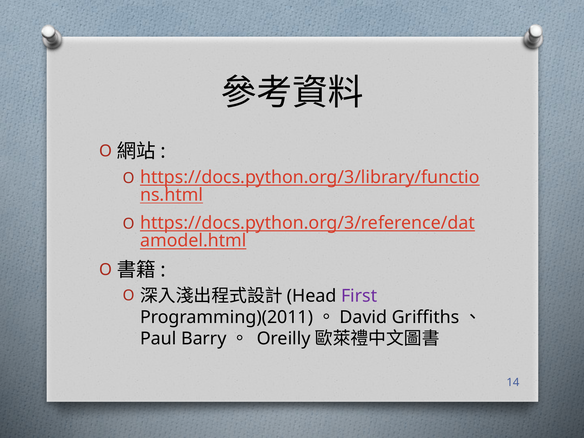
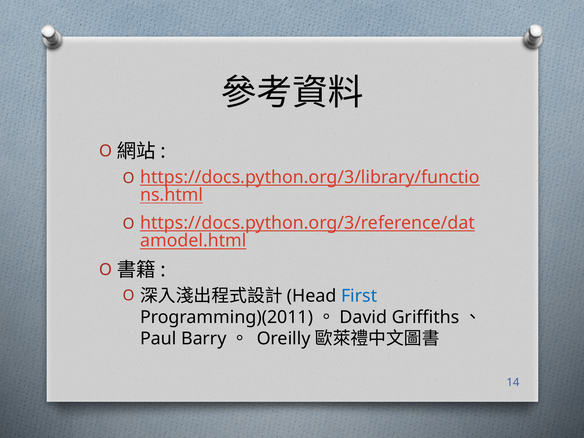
First colour: purple -> blue (359, 296)
